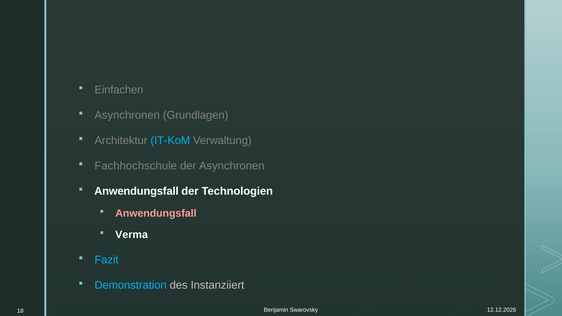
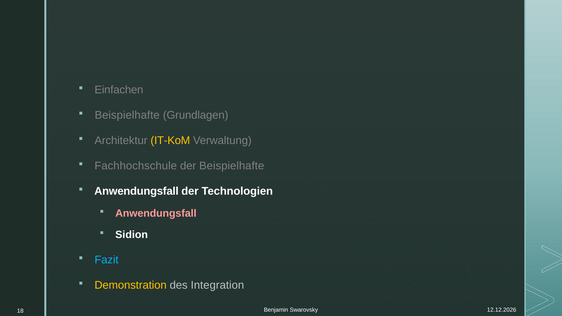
Asynchronen: Asynchronen -> Beispielhafte (127, 115)
IT-KoM colour: light blue -> yellow (170, 141)
der Asynchronen: Asynchronen -> Beispielhafte (232, 166)
Verma: Verma -> Sidion (132, 235)
Demonstration colour: light blue -> yellow (131, 285)
Instanziiert: Instanziiert -> Integration (217, 285)
